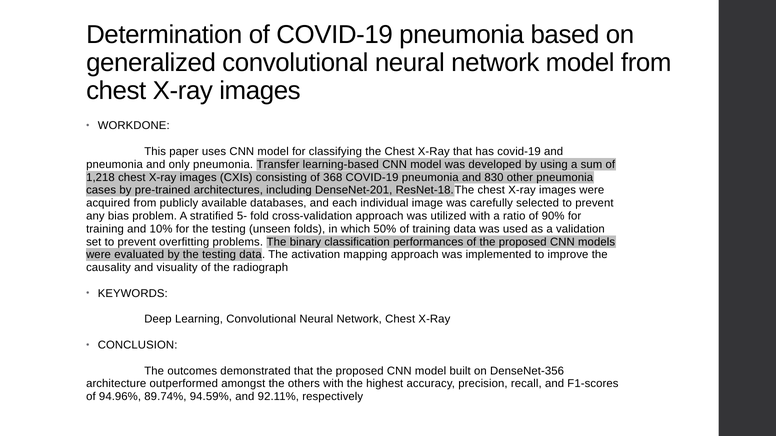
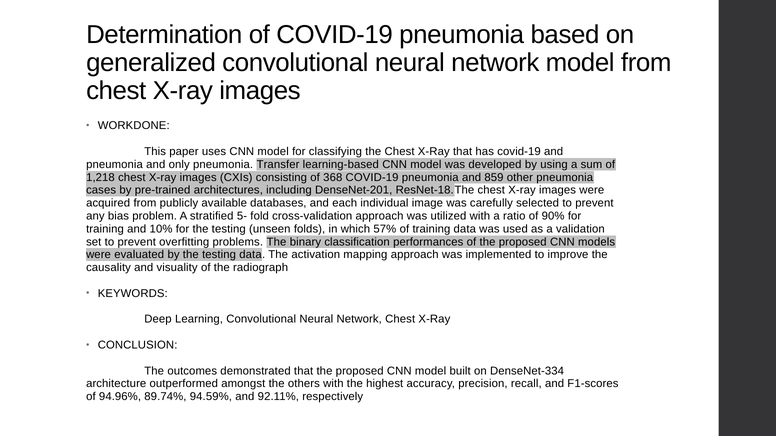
830: 830 -> 859 (494, 178)
50%: 50% -> 57% (385, 229)
DenseNet-356: DenseNet-356 -> DenseNet-334 (527, 371)
